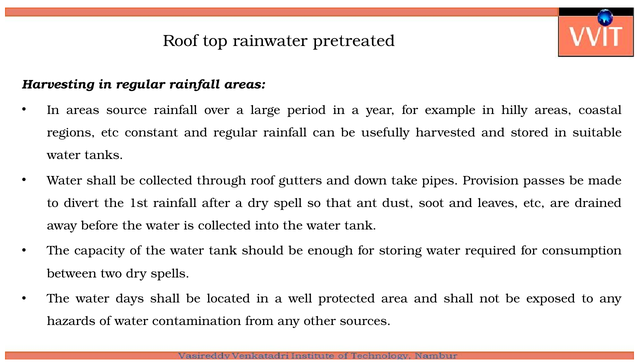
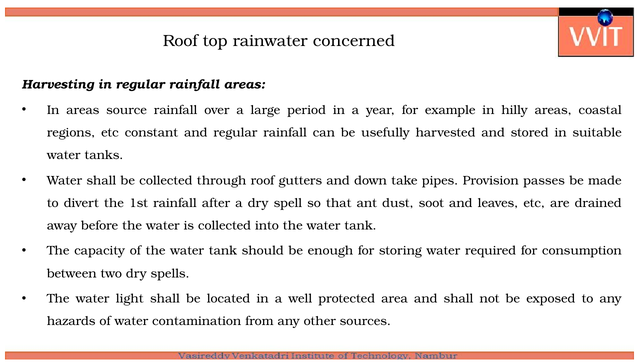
pretreated: pretreated -> concerned (354, 41)
days: days -> light (130, 299)
